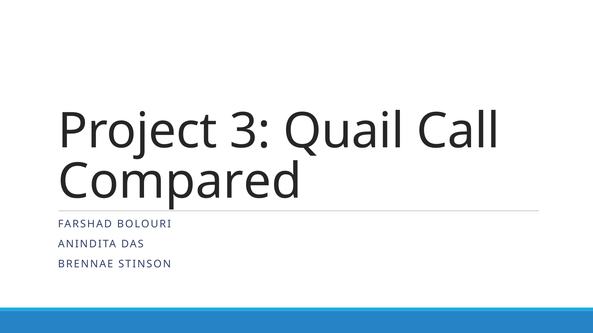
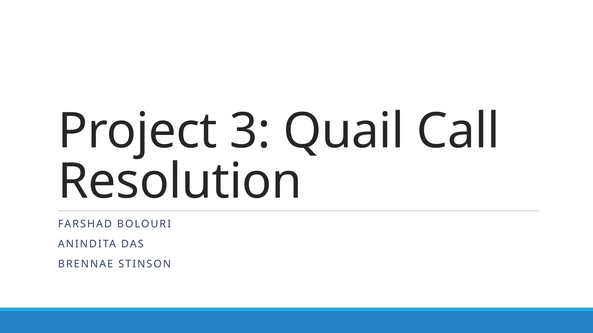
Compared: Compared -> Resolution (180, 182)
